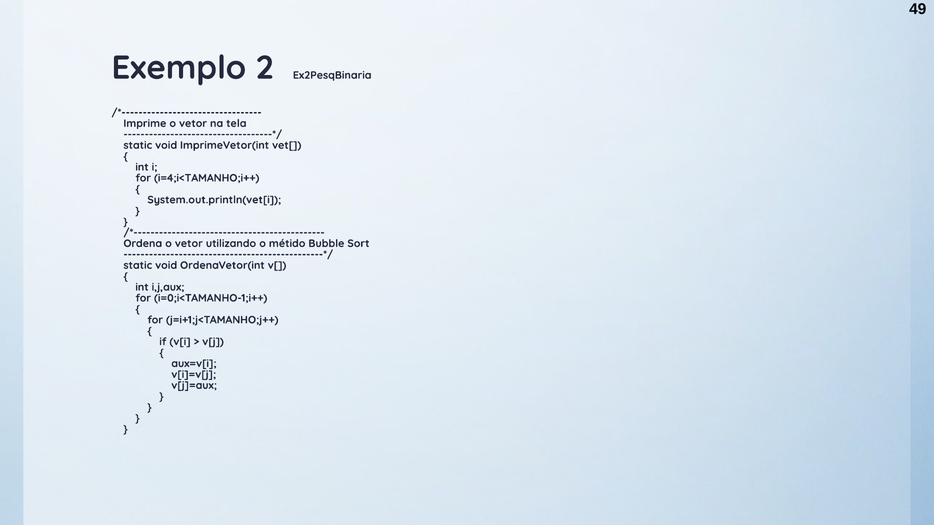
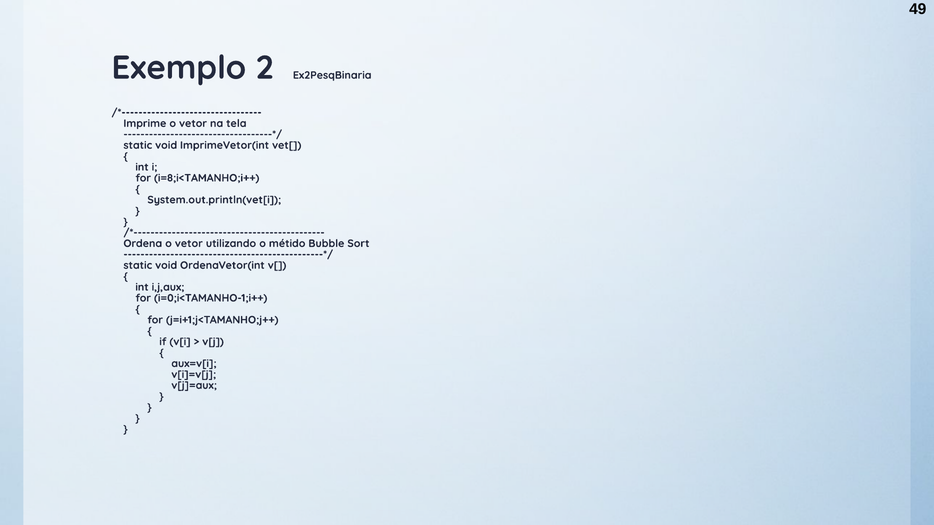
i=4;i<TAMANHO;i++: i=4;i<TAMANHO;i++ -> i=8;i<TAMANHO;i++ (207, 178)
